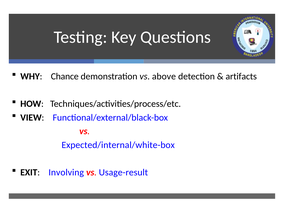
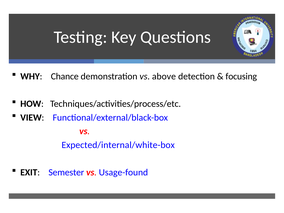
artifacts: artifacts -> focusing (241, 76)
Involving: Involving -> Semester (66, 172)
Usage-result: Usage-result -> Usage-found (123, 172)
